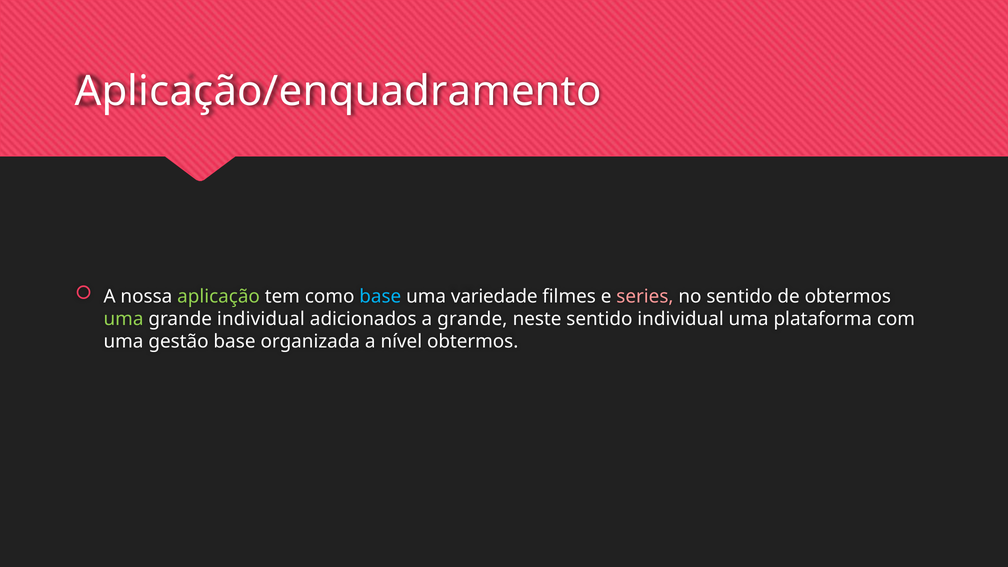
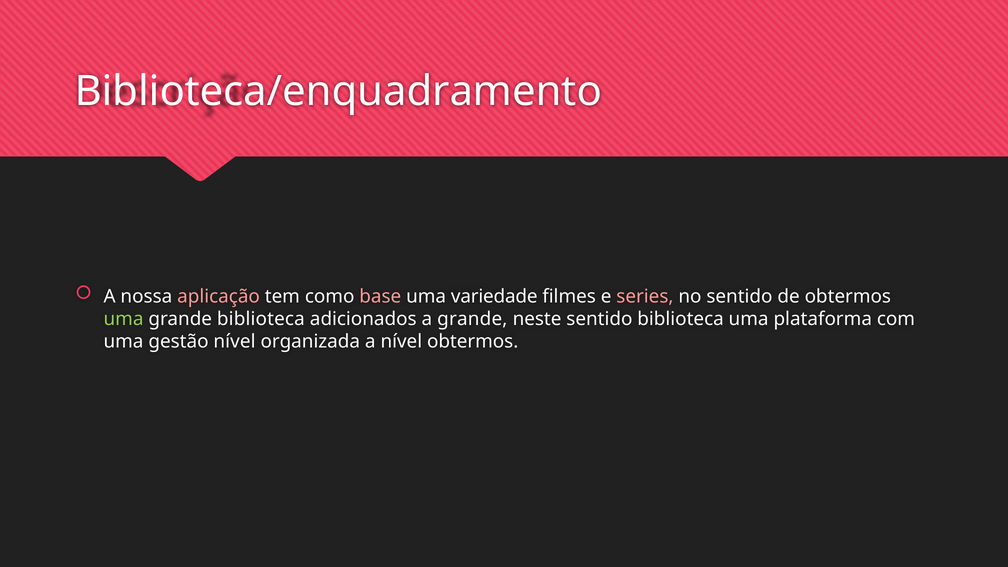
Aplicação/enquadramento: Aplicação/enquadramento -> Biblioteca/enquadramento (338, 91)
aplicação colour: light green -> pink (219, 296)
base colour: light blue -> pink (380, 296)
grande individual: individual -> biblioteca (261, 319)
sentido individual: individual -> biblioteca (681, 319)
gestão base: base -> nível (234, 342)
